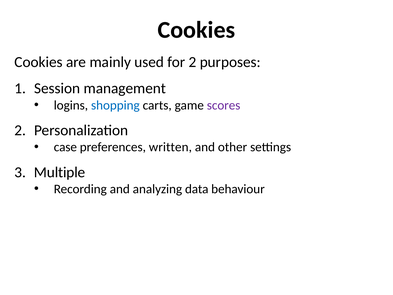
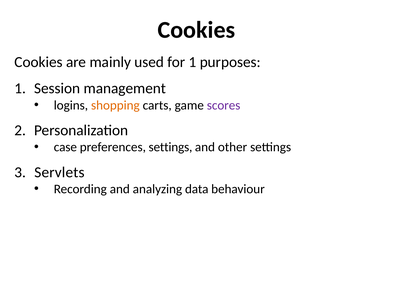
for 2: 2 -> 1 (192, 62)
shopping colour: blue -> orange (115, 105)
preferences written: written -> settings (170, 147)
Multiple: Multiple -> Servlets (59, 172)
